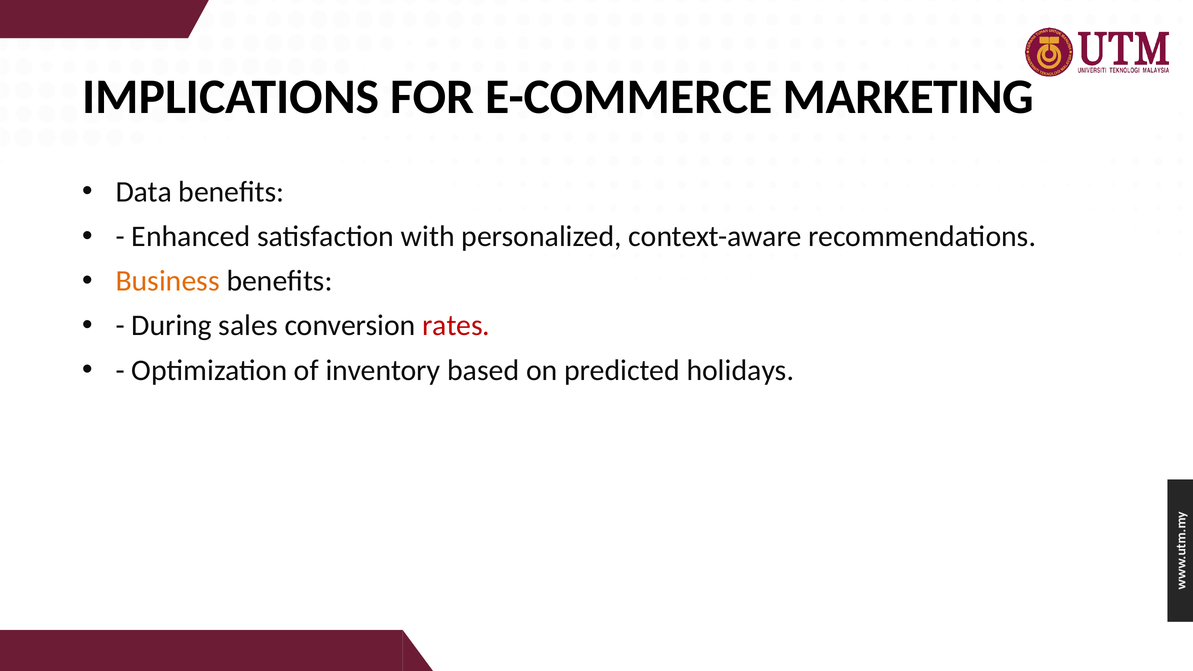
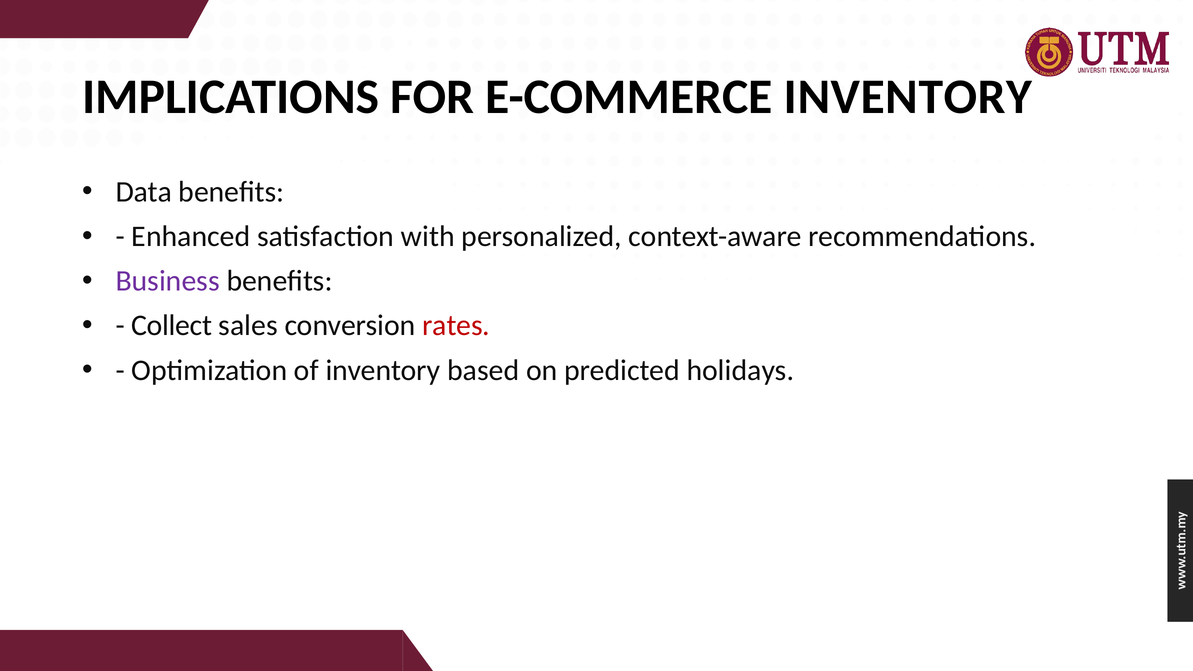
E-COMMERCE MARKETING: MARKETING -> INVENTORY (908, 97)
Business colour: orange -> purple (168, 281)
During: During -> Collect (172, 326)
